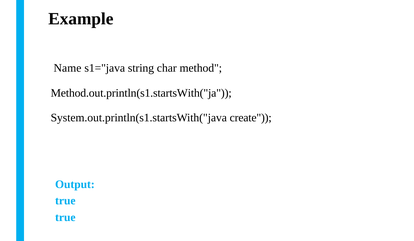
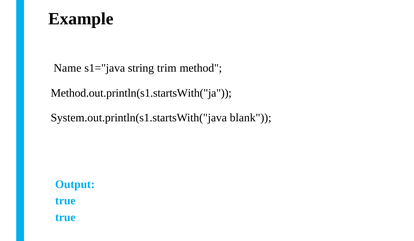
char: char -> trim (167, 68)
create: create -> blank (251, 118)
